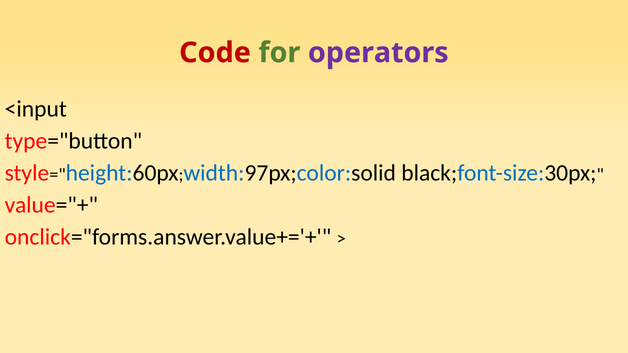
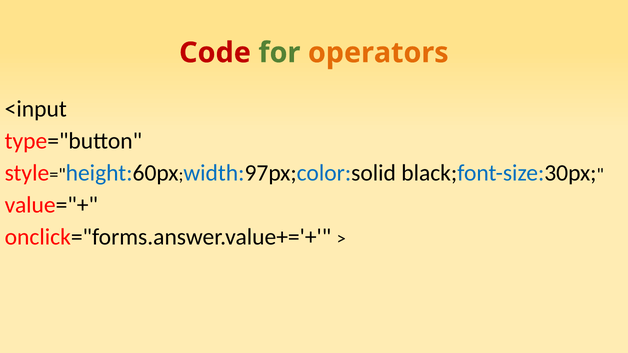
operators colour: purple -> orange (378, 53)
